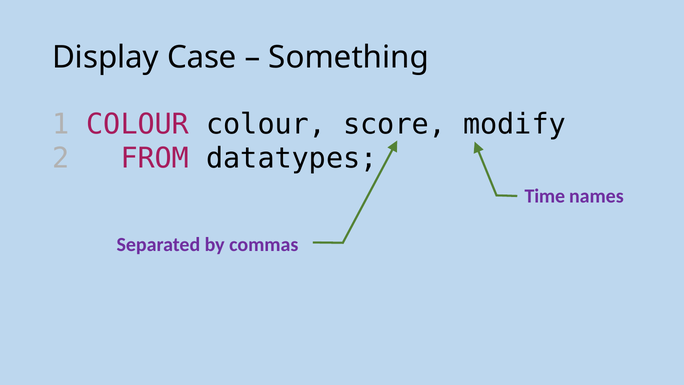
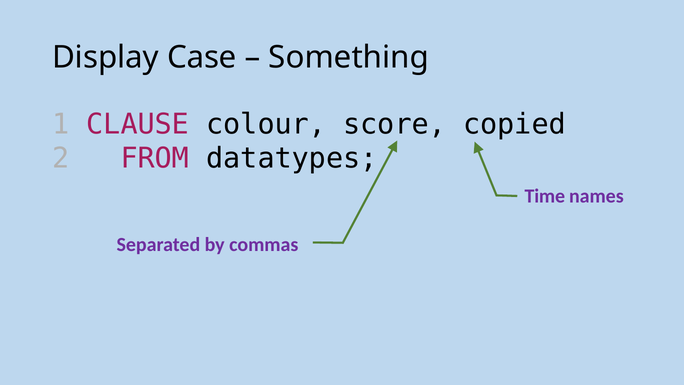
1 COLOUR: COLOUR -> CLAUSE (138, 124)
modify: modify -> copied (514, 124)
